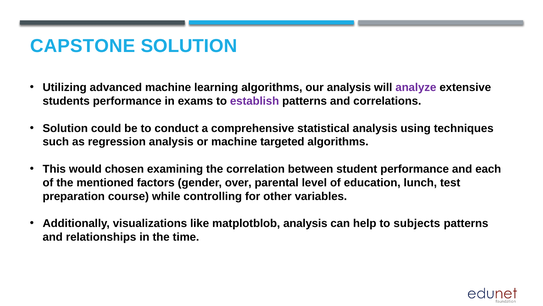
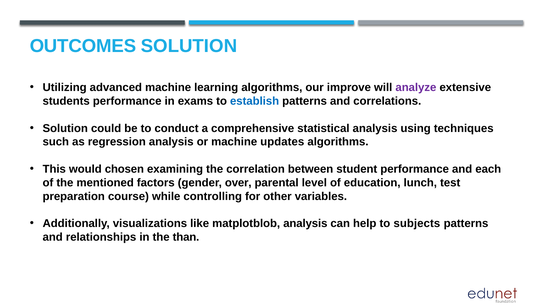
CAPSTONE: CAPSTONE -> OUTCOMES (83, 46)
our analysis: analysis -> improve (349, 87)
establish colour: purple -> blue (255, 101)
targeted: targeted -> updates (282, 142)
time: time -> than (186, 237)
